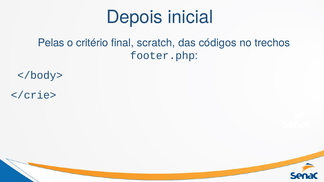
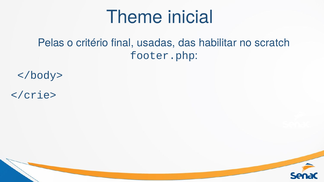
Depois: Depois -> Theme (134, 17)
scratch: scratch -> usadas (156, 43)
códigos: códigos -> habilitar (218, 43)
trechos: trechos -> scratch (272, 43)
